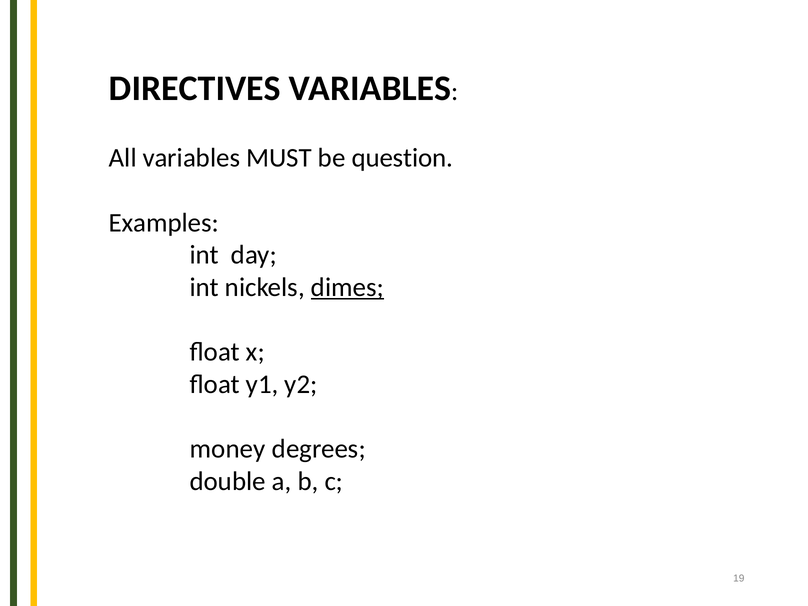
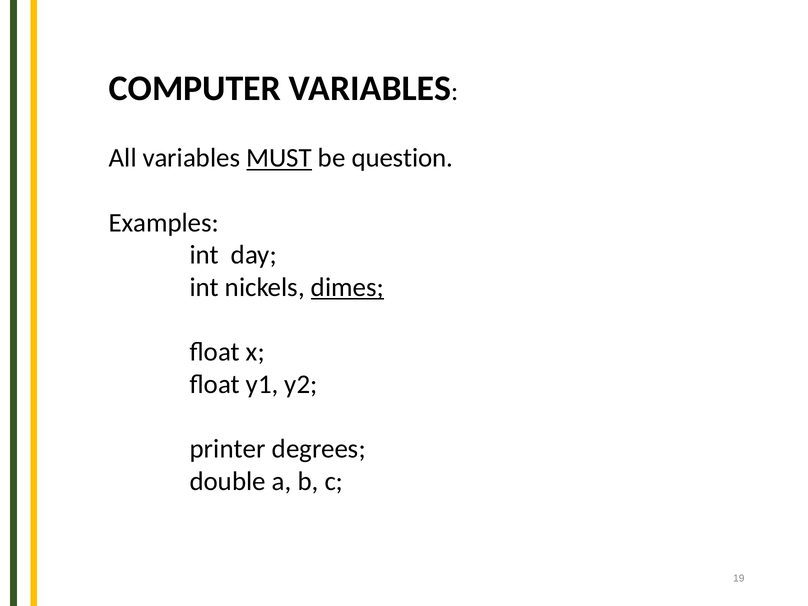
DIRECTIVES: DIRECTIVES -> COMPUTER (195, 89)
MUST underline: none -> present (279, 158)
money: money -> printer (228, 449)
